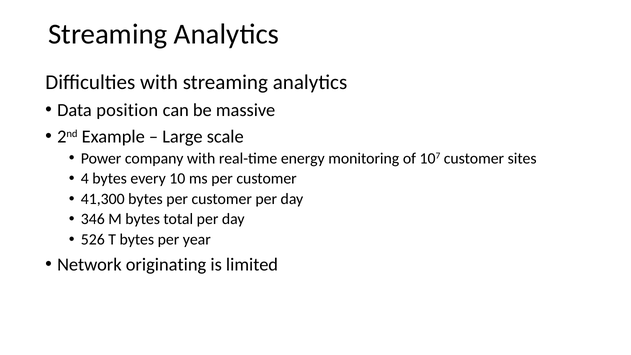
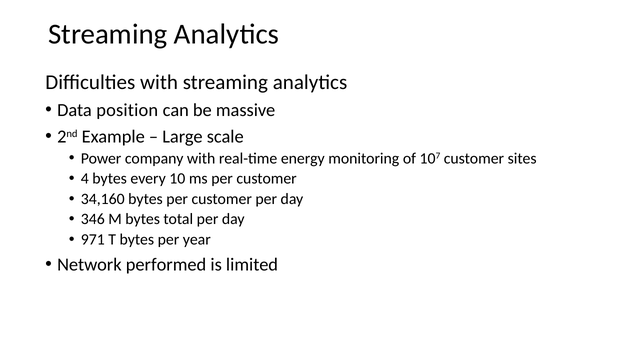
41,300: 41,300 -> 34,160 (103, 199)
526: 526 -> 971 (93, 240)
originating: originating -> performed (166, 265)
